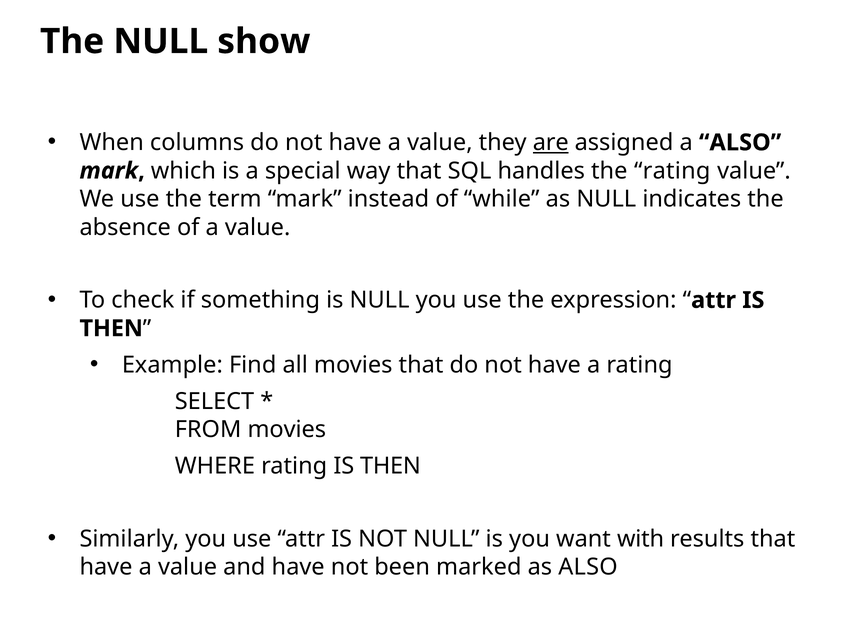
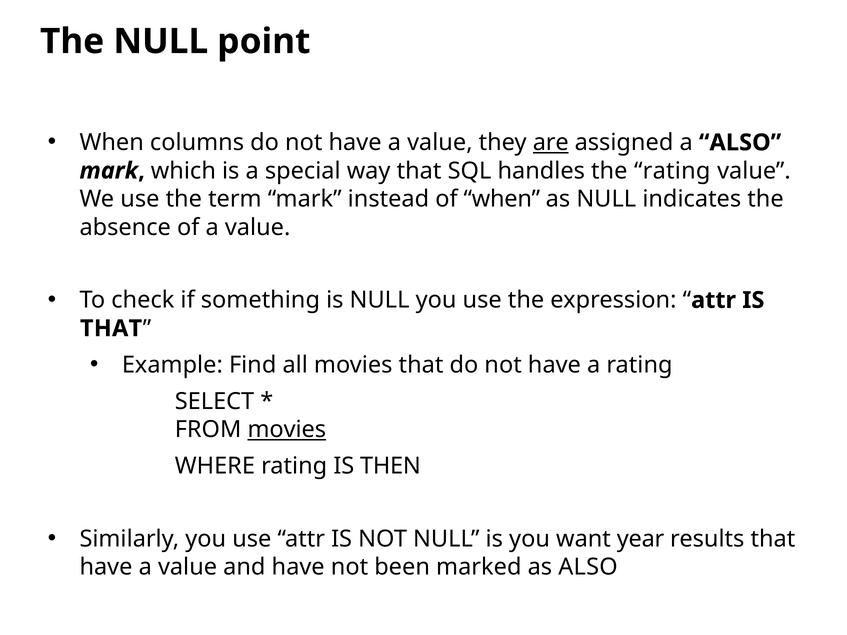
show: show -> point (264, 41)
of while: while -> when (502, 199)
THEN: THEN -> THAT (111, 329)
movies underline: none -> present (287, 430)
with: with -> year (641, 539)
